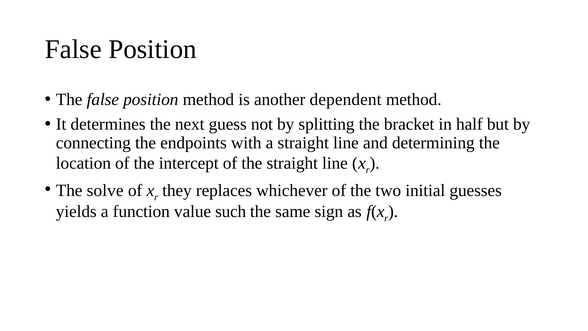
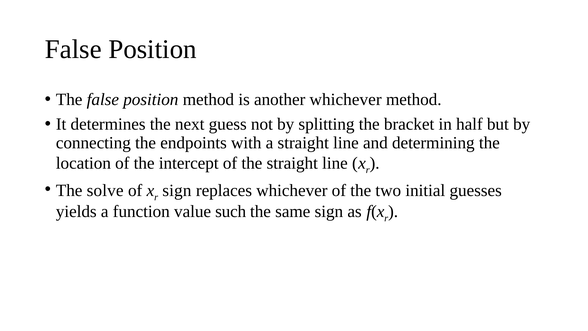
another dependent: dependent -> whichever (346, 99)
they: they -> sign (177, 190)
